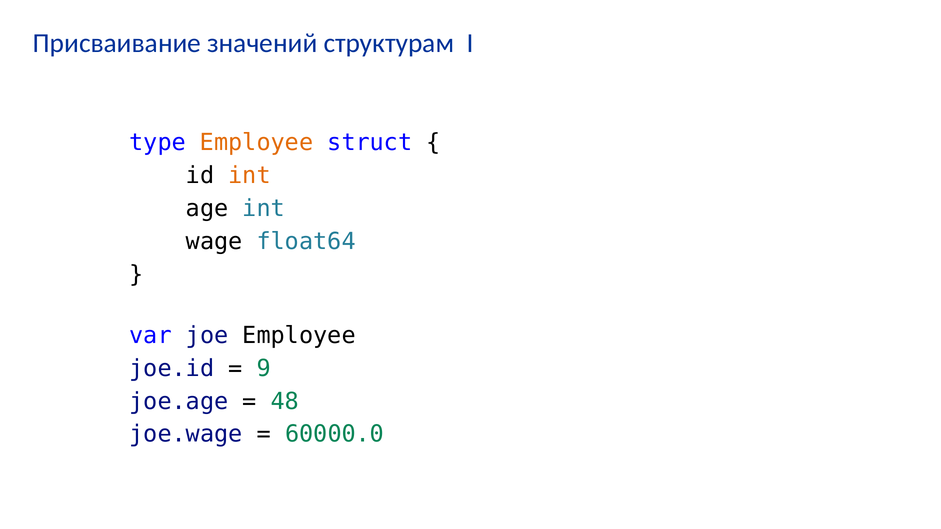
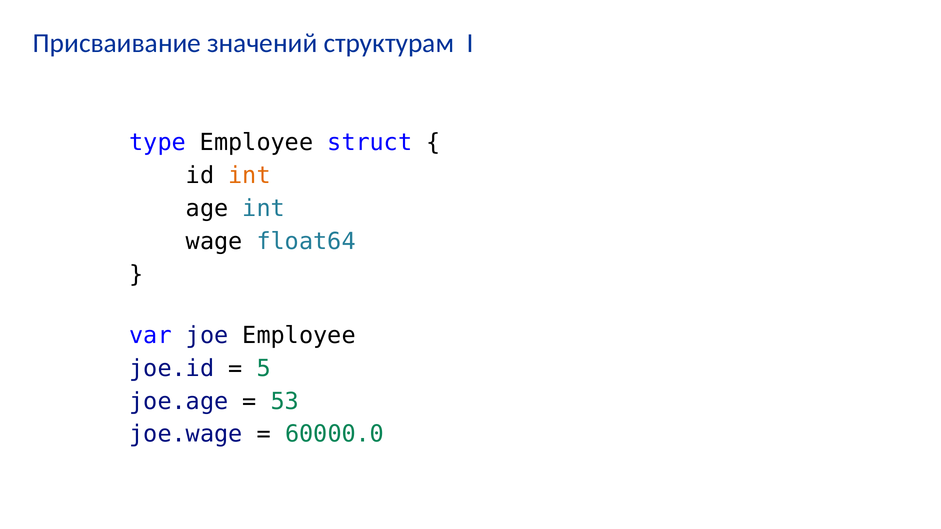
Employee colour: orange -> black (257, 143)
9: 9 -> 5 (264, 369)
48: 48 -> 53 (285, 402)
